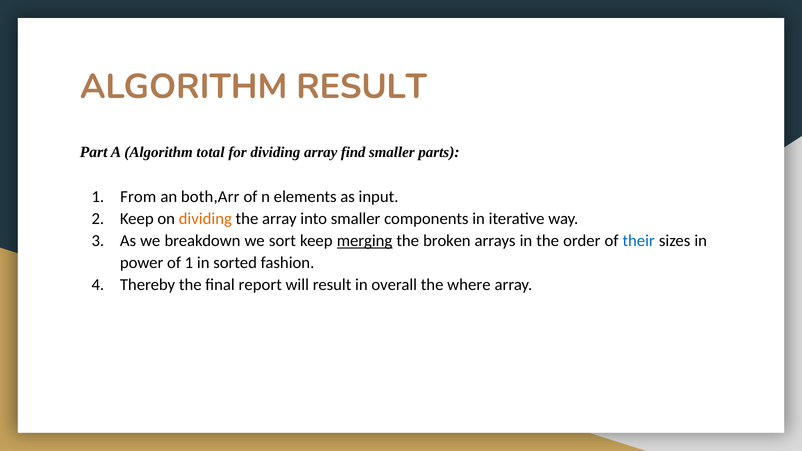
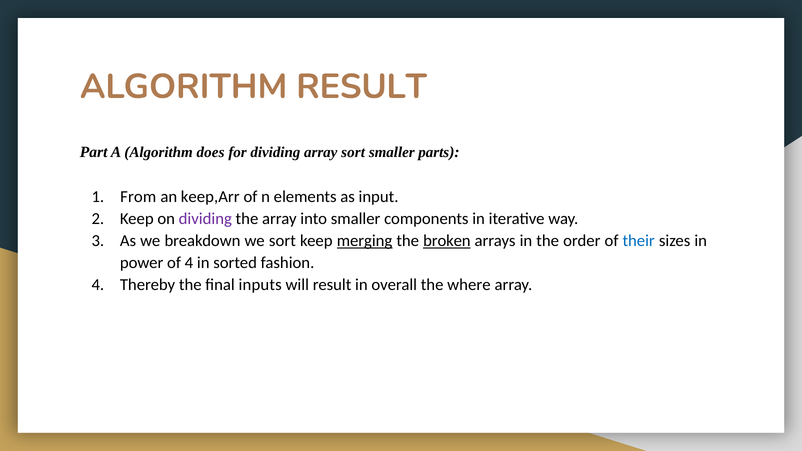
total: total -> does (211, 152)
array find: find -> sort (353, 152)
both,Arr: both,Arr -> keep,Arr (210, 197)
dividing colour: orange -> purple (205, 219)
broken underline: none -> present (447, 241)
of 1: 1 -> 4 (189, 263)
report: report -> inputs (260, 285)
